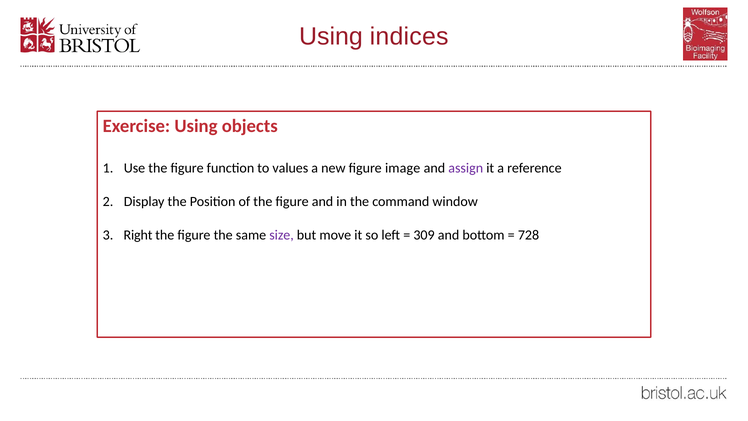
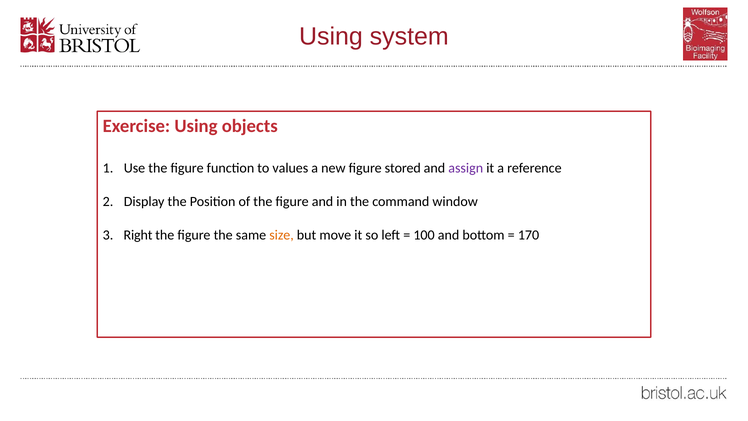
indices: indices -> system (409, 36)
image: image -> stored (403, 168)
size colour: purple -> orange (282, 235)
309: 309 -> 100 (424, 235)
728: 728 -> 170 (529, 235)
